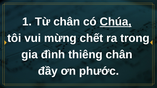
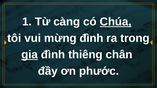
Từ chân: chân -> càng (67, 22)
mừng chết: chết -> đình (91, 38)
gia underline: none -> present (30, 55)
